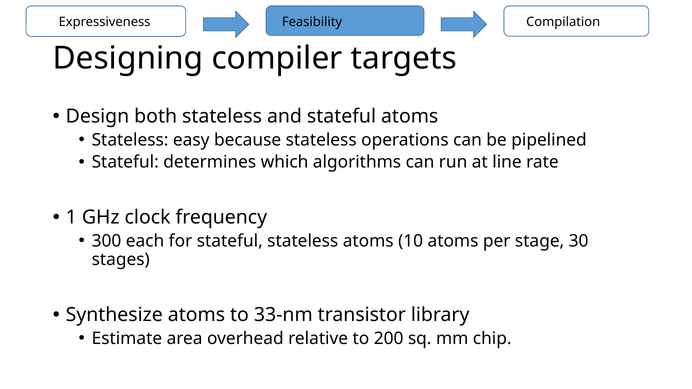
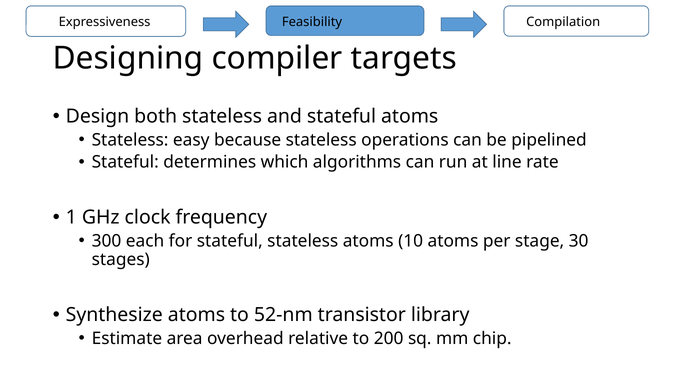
33-nm: 33-nm -> 52-nm (283, 315)
